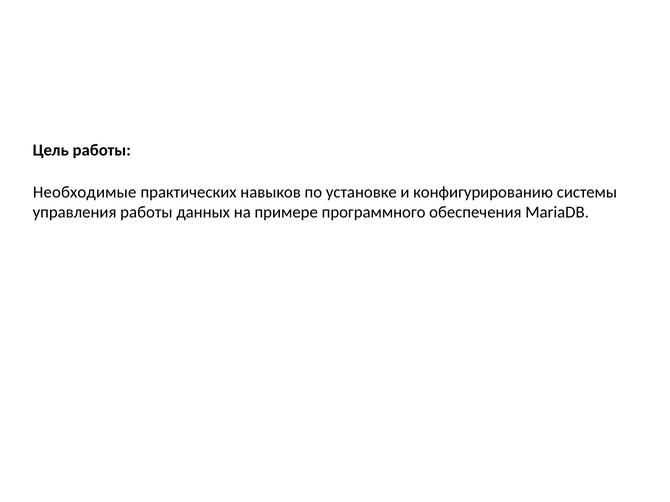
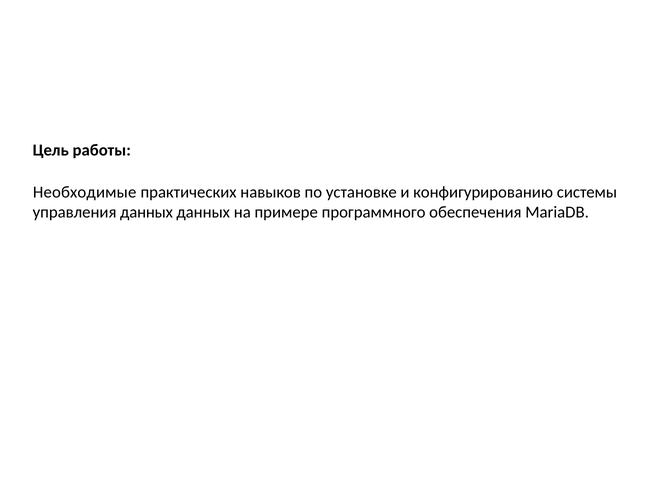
управления работы: работы -> данных (147, 213)
